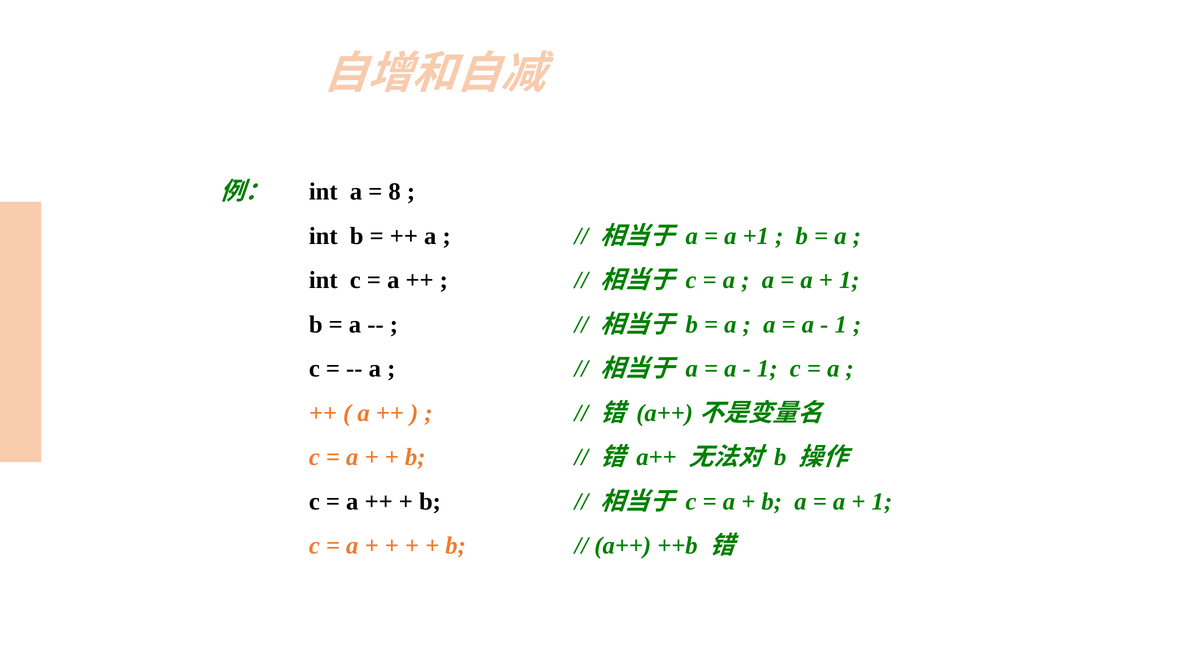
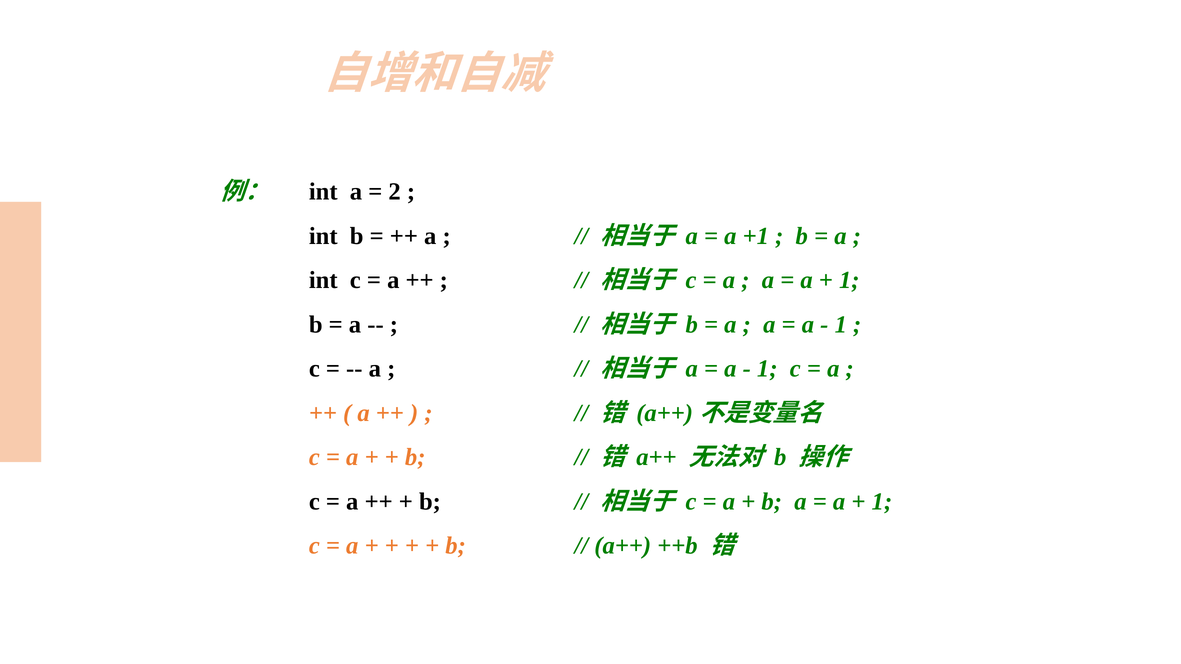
8: 8 -> 2 (395, 192)
